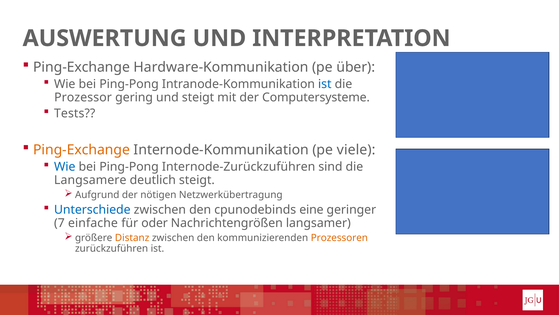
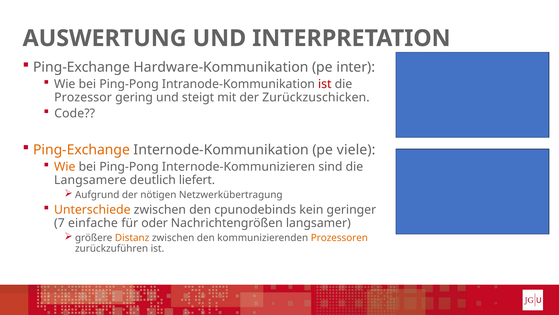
über: über -> inter (356, 67)
ist colour: blue -> red (325, 84)
Computersysteme: Computersysteme -> Zurückzuschicken (316, 97)
Tests: Tests -> Code (75, 113)
Wie colour: blue -> orange (65, 167)
Internode-Zurückzuführen: Internode-Zurückzuführen -> Internode-Kommunizieren (239, 167)
deutlich steigt: steigt -> liefert (197, 180)
Unterschiede colour: blue -> orange (92, 209)
eine: eine -> kein (311, 209)
